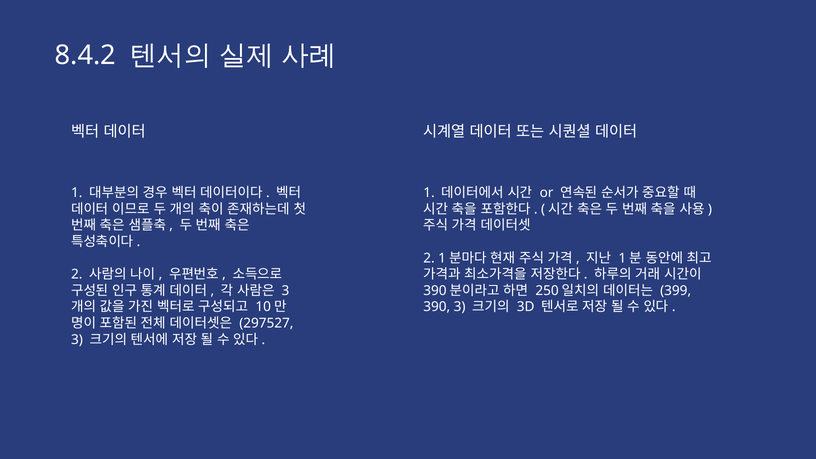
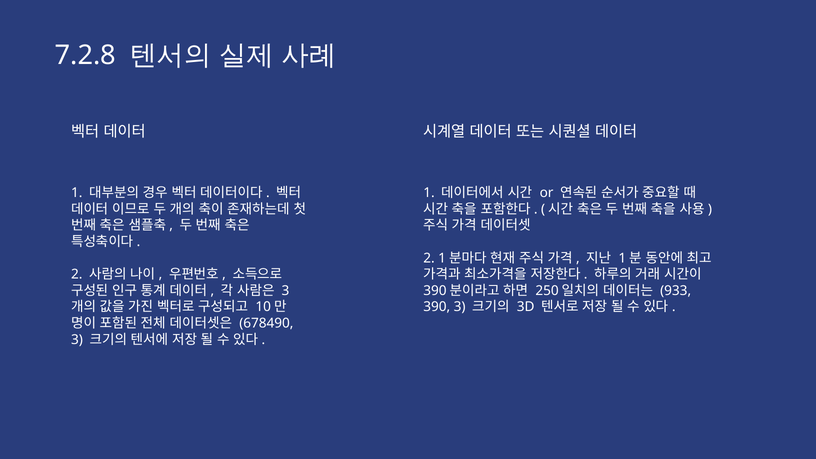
8.4.2: 8.4.2 -> 7.2.8 (85, 55)
399: 399 -> 933 (676, 291)
297527: 297527 -> 678490 (266, 323)
